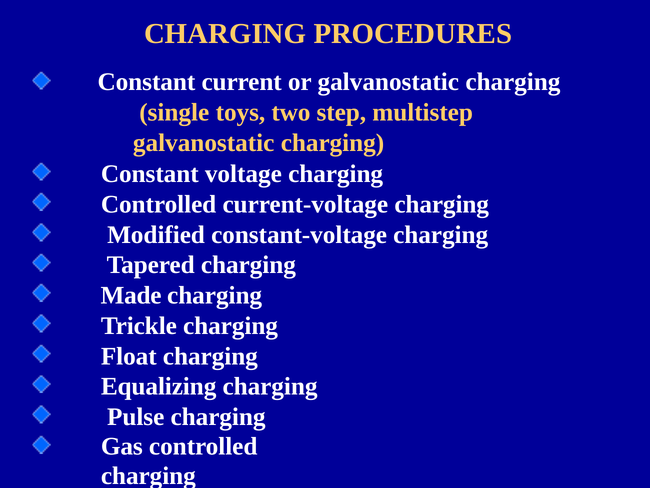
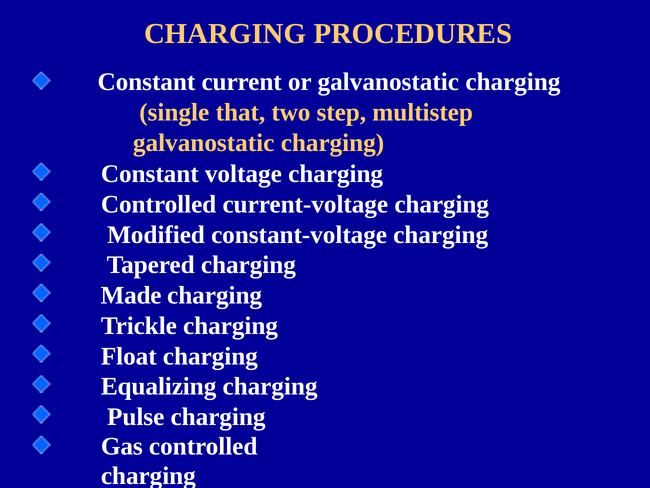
toys: toys -> that (240, 112)
